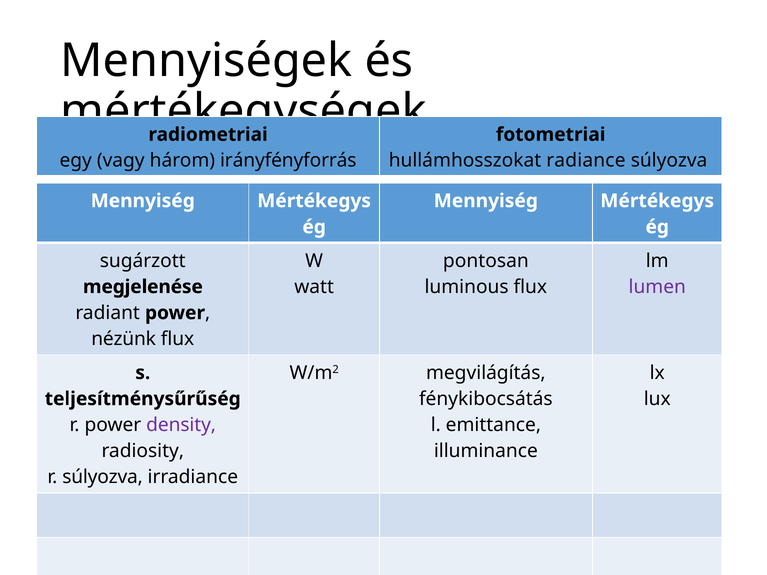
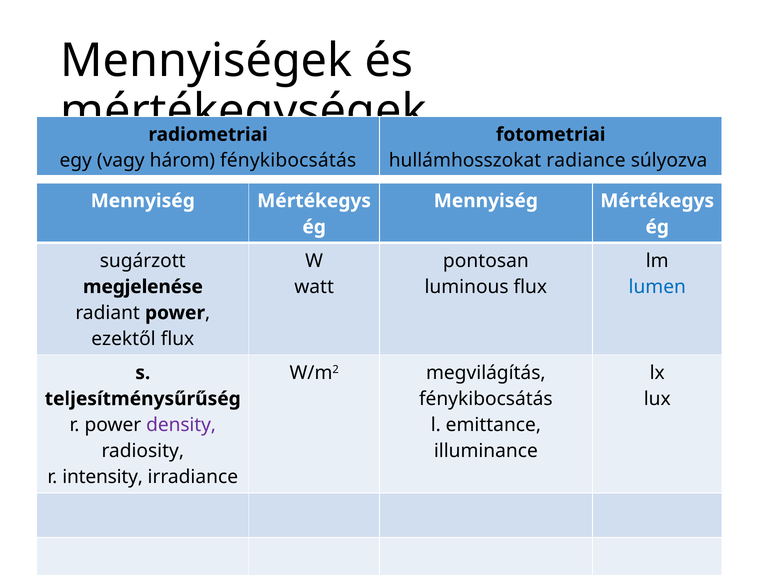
három irányfényforrás: irányfényforrás -> fénykibocsátás (288, 161)
lumen colour: purple -> blue (657, 287)
nézünk: nézünk -> ezektől (123, 339)
r súlyozva: súlyozva -> intensity (103, 477)
